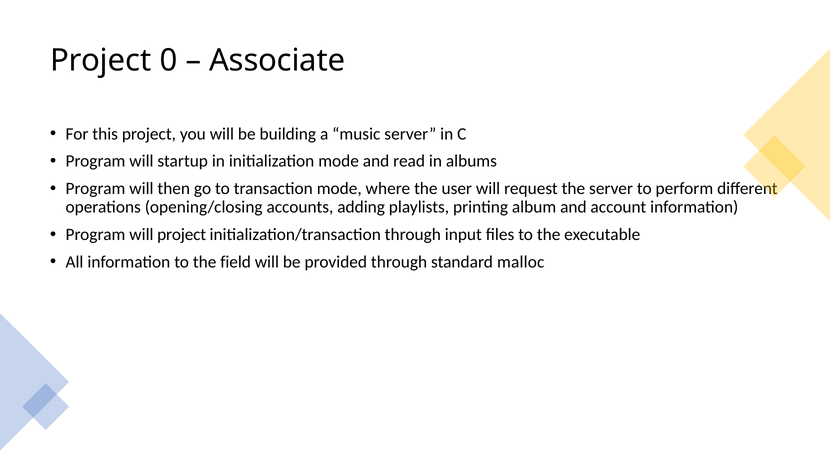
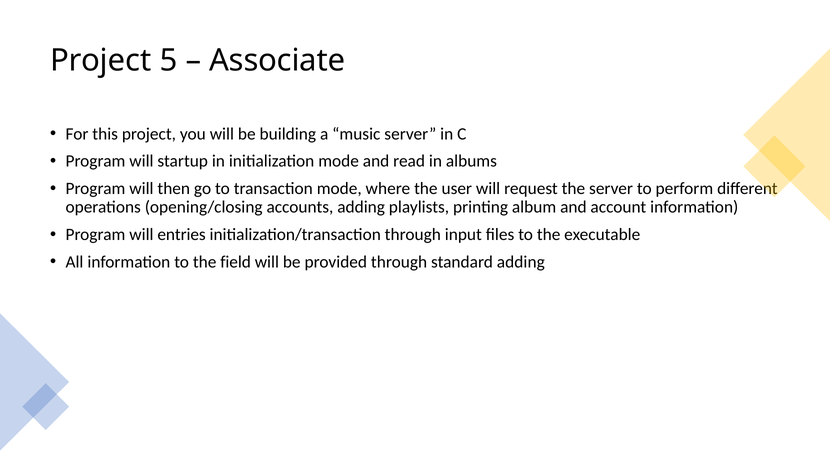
0: 0 -> 5 (169, 60)
will project: project -> entries (182, 235)
standard malloc: malloc -> adding (521, 262)
